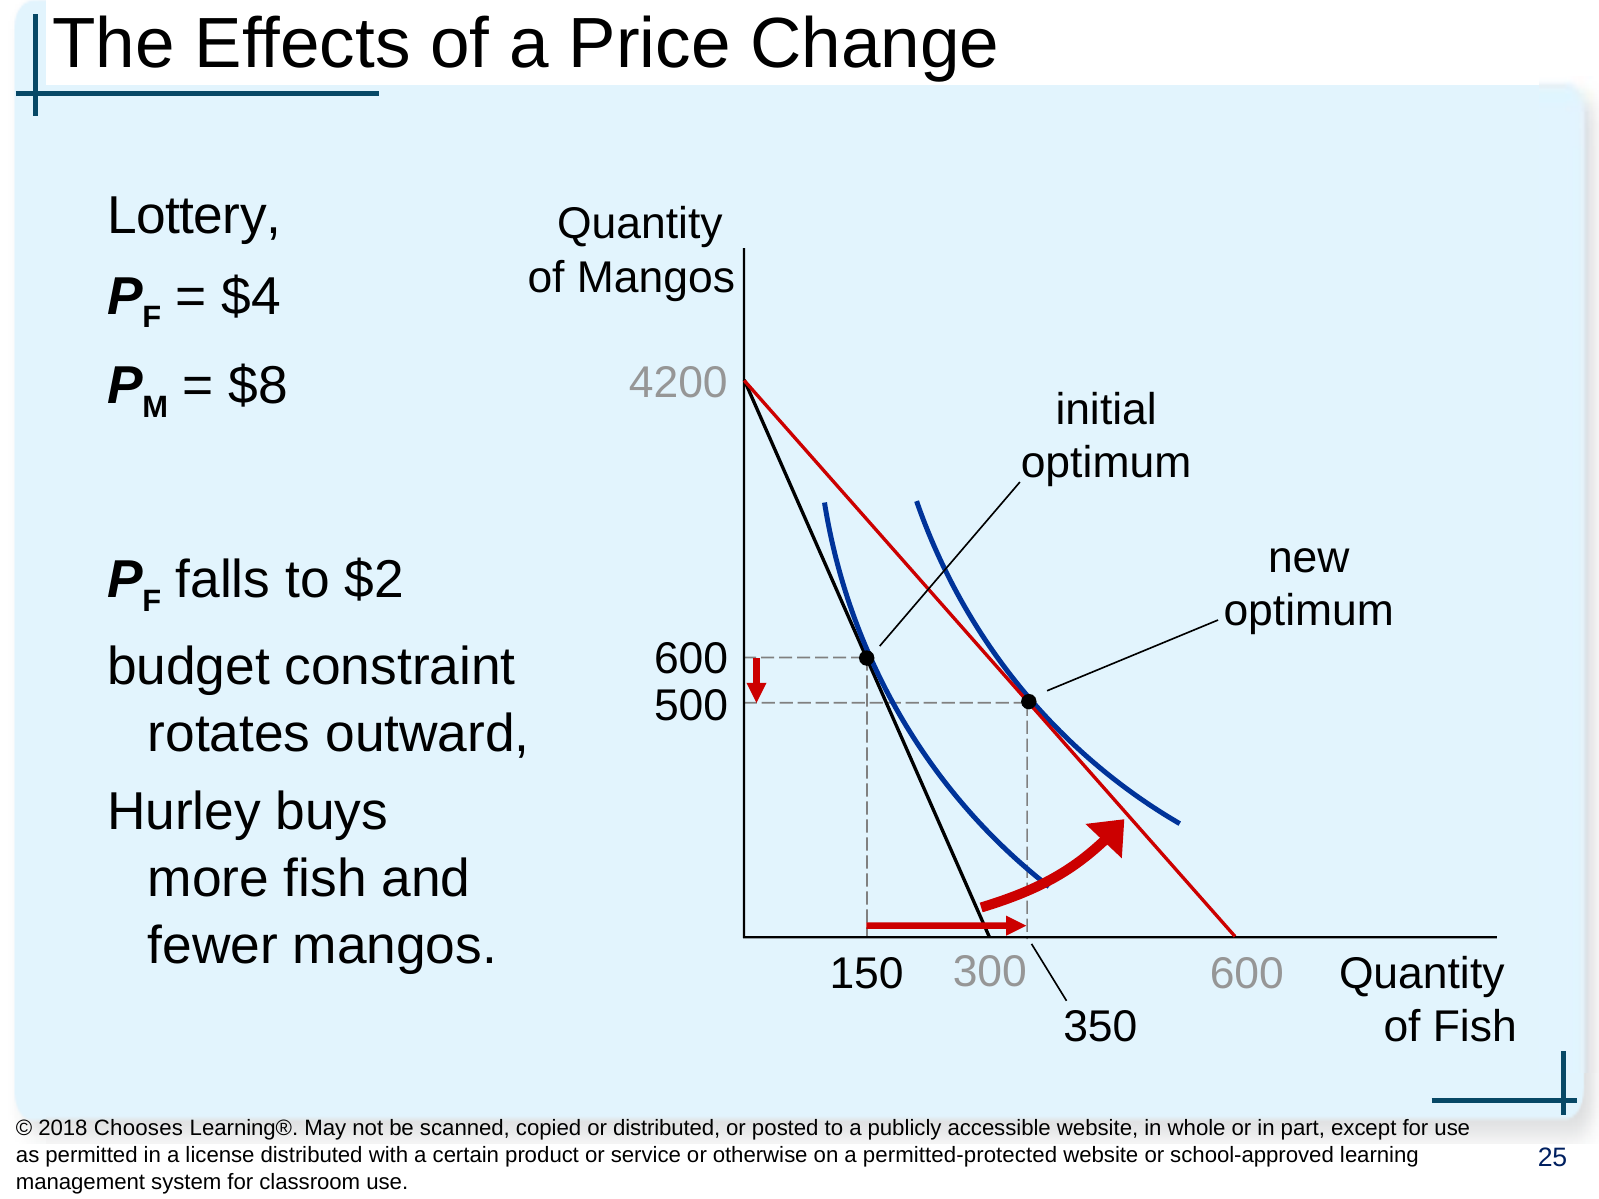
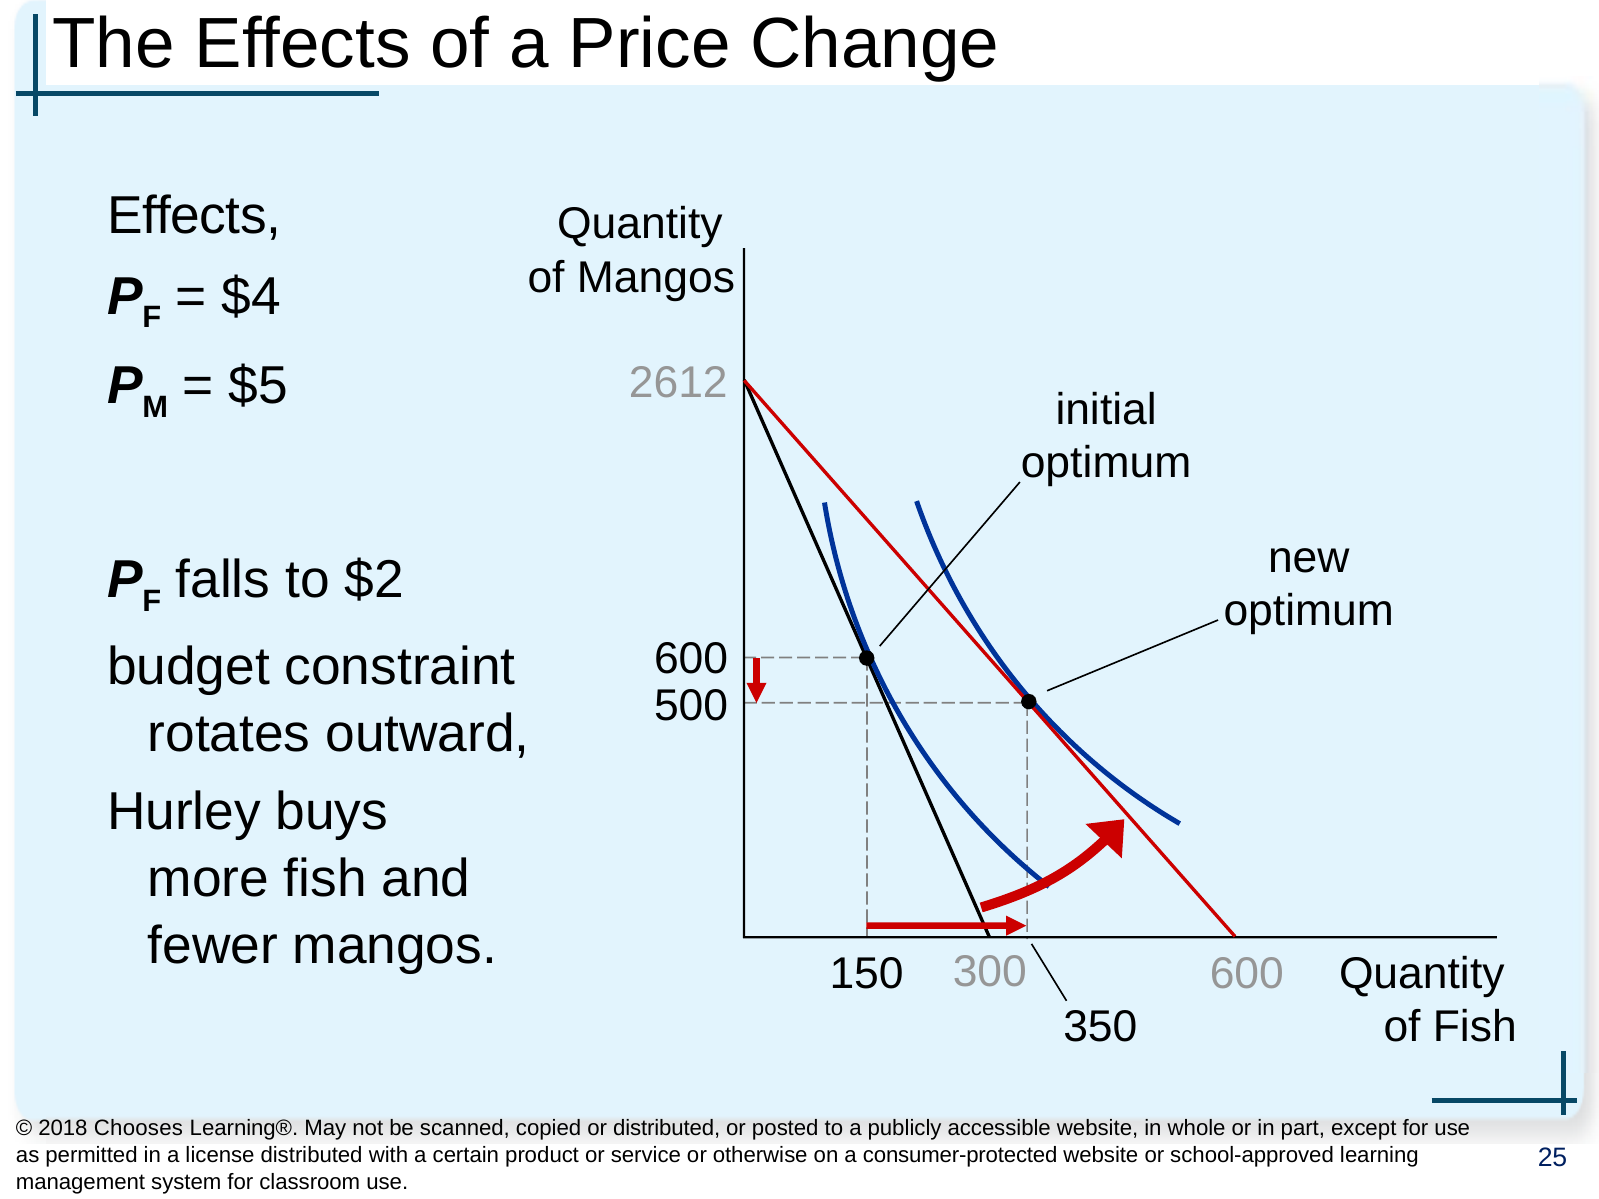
Lottery: Lottery -> Effects (194, 216)
$8: $8 -> $5 (258, 386)
4200: 4200 -> 2612 (678, 383)
permitted-protected: permitted-protected -> consumer-protected (960, 1156)
